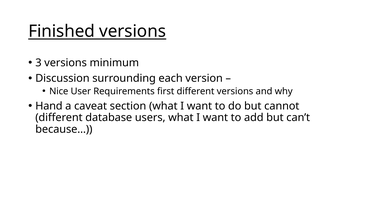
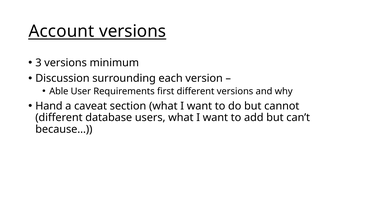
Finished: Finished -> Account (61, 31)
Nice: Nice -> Able (59, 91)
